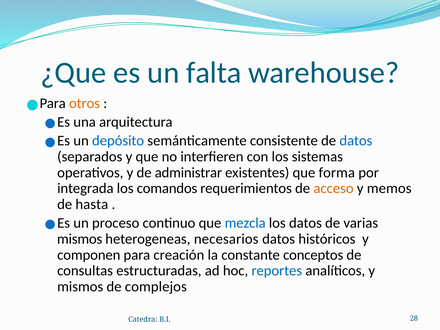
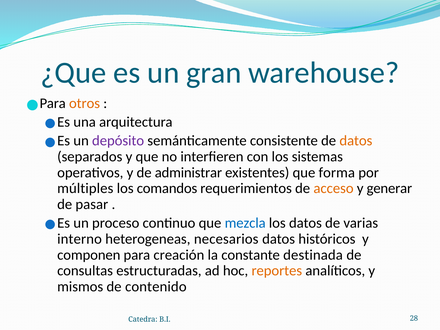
falta: falta -> gran (214, 73)
depósito colour: blue -> purple (118, 141)
datos colour: blue -> orange (356, 141)
integrada: integrada -> múltiples (85, 188)
memos: memos -> generar (389, 188)
hasta: hasta -> pasar (92, 204)
mismos: mismos -> interno (80, 239)
conceptos: conceptos -> destinada (313, 255)
reportes colour: blue -> orange (277, 271)
complejos: complejos -> contenido (156, 287)
